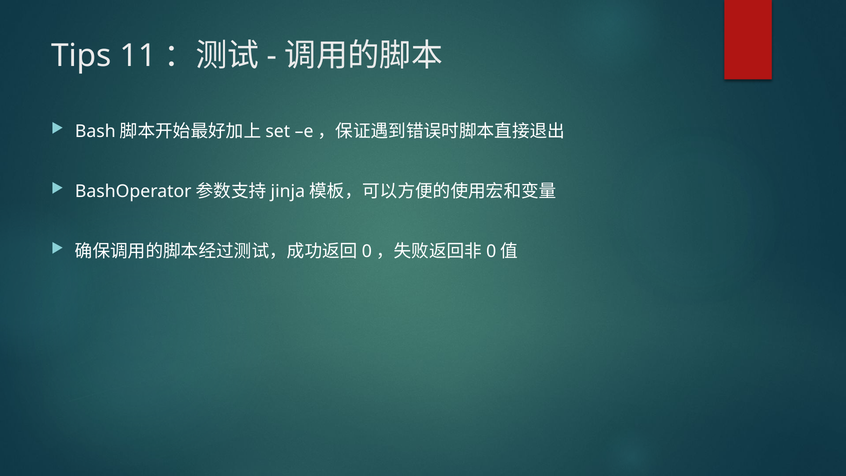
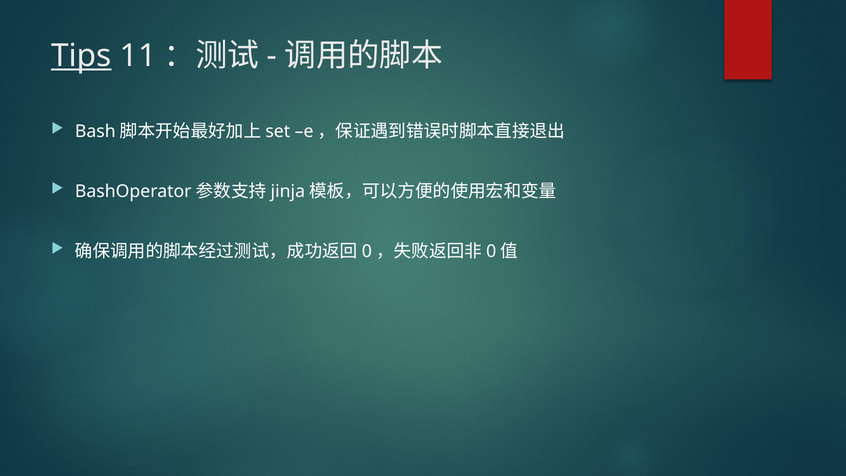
Tips underline: none -> present (81, 56)
